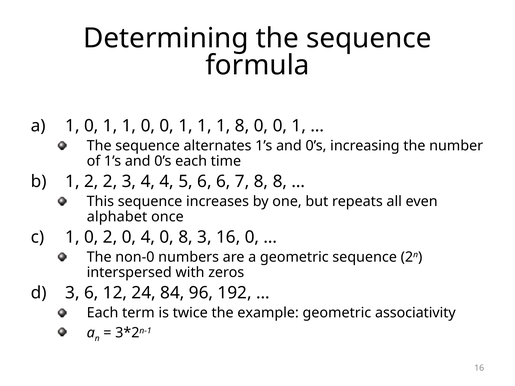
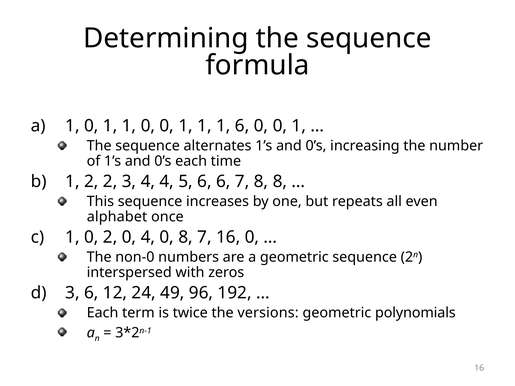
1 8: 8 -> 6 (242, 126)
8 3: 3 -> 7 (204, 237)
84: 84 -> 49 (172, 293)
example: example -> versions (268, 313)
associativity: associativity -> polynomials (415, 313)
